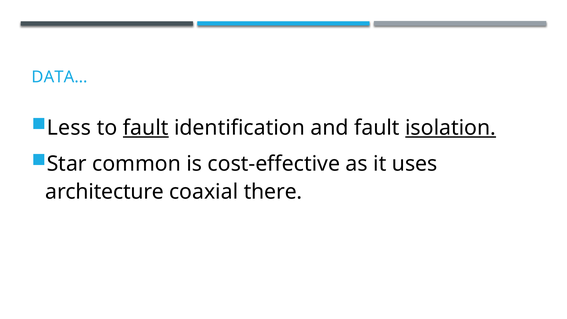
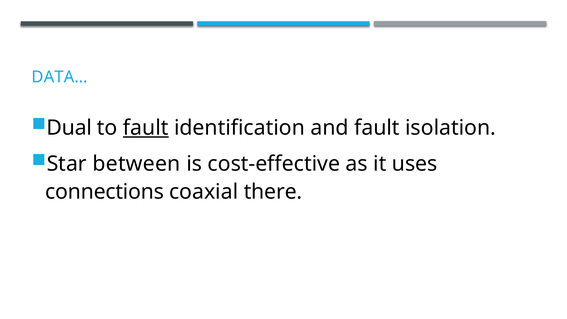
Less: Less -> Dual (69, 128)
isolation underline: present -> none (451, 128)
common: common -> between (136, 164)
architecture: architecture -> connections (105, 192)
